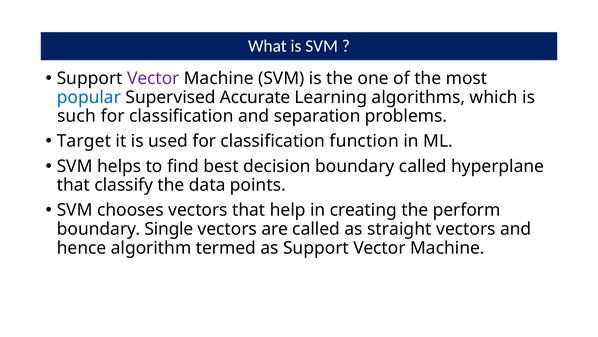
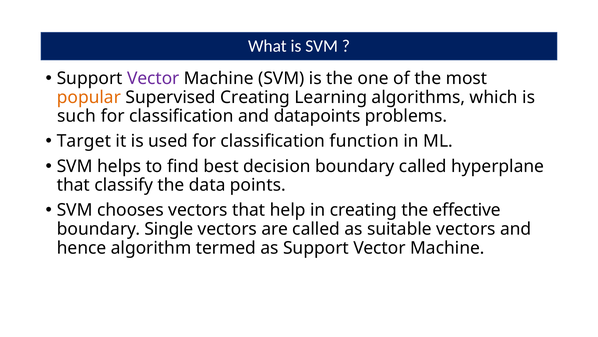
popular colour: blue -> orange (89, 97)
Supervised Accurate: Accurate -> Creating (255, 97)
separation: separation -> datapoints (317, 116)
perform: perform -> effective (467, 210)
straight: straight -> suitable (399, 229)
